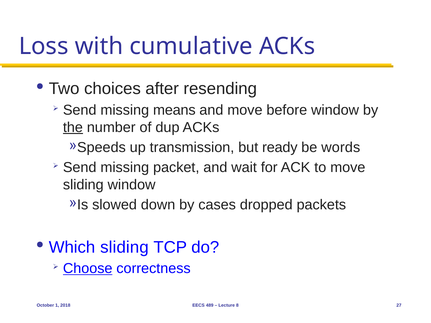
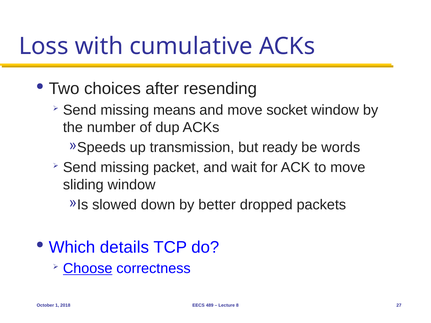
before: before -> socket (287, 110)
the underline: present -> none (73, 127)
cases: cases -> better (217, 205)
Which sliding: sliding -> details (124, 247)
